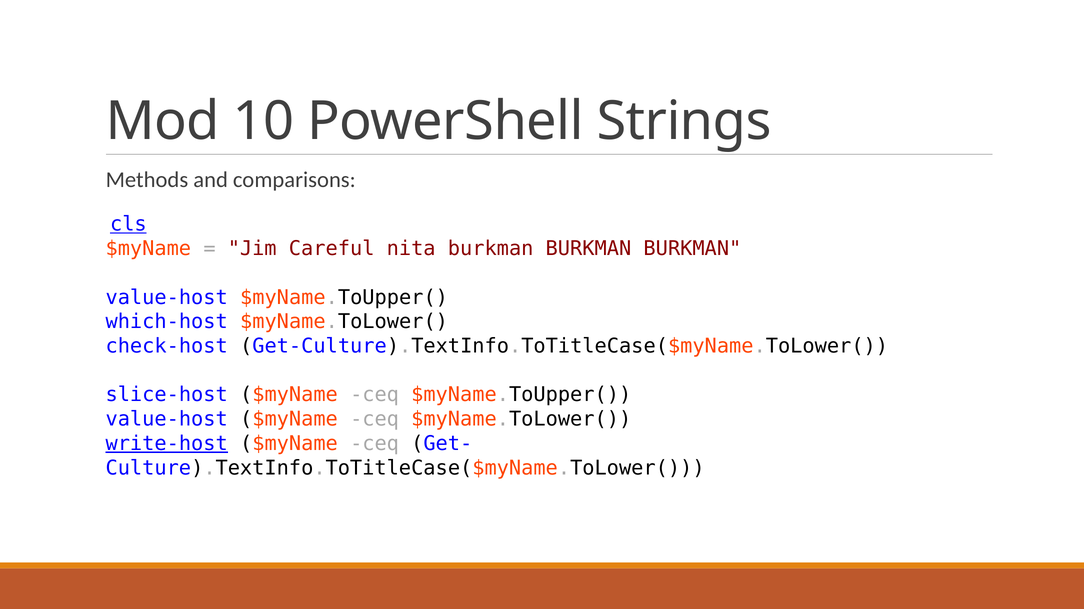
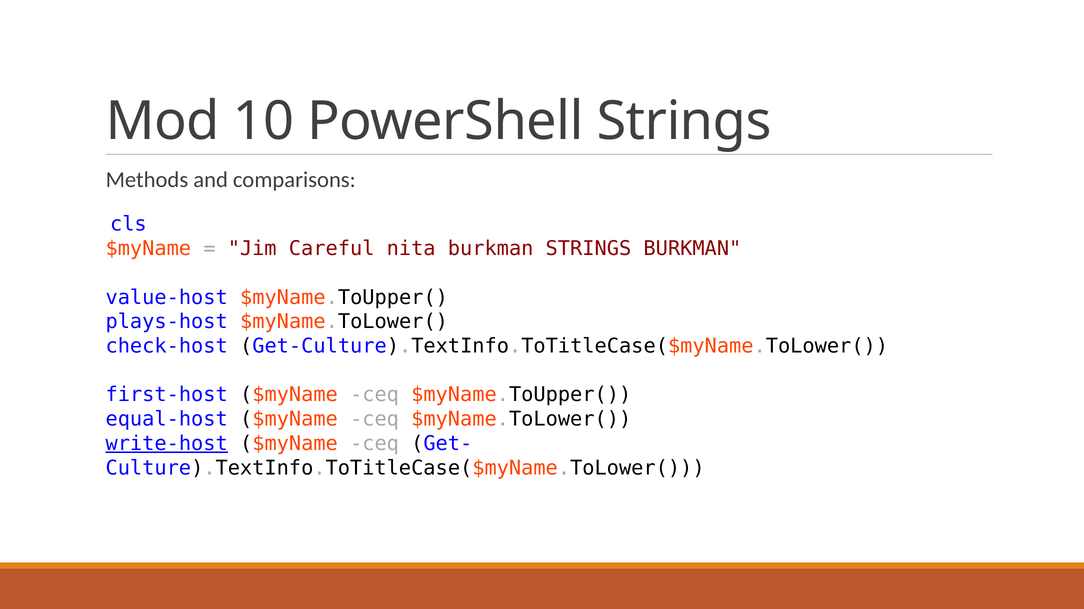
cls underline: present -> none (128, 225)
nita burkman BURKMAN: BURKMAN -> STRINGS (588, 249)
which-host: which-host -> plays-host (167, 322)
slice-host: slice-host -> first-host (167, 395)
value-host: value-host -> equal-host (167, 420)
